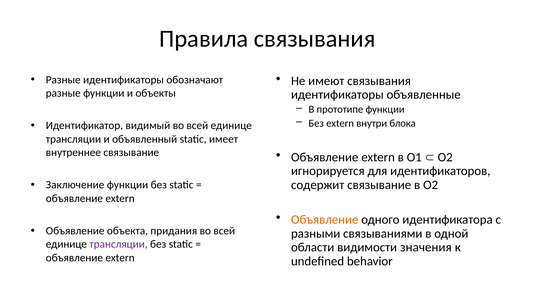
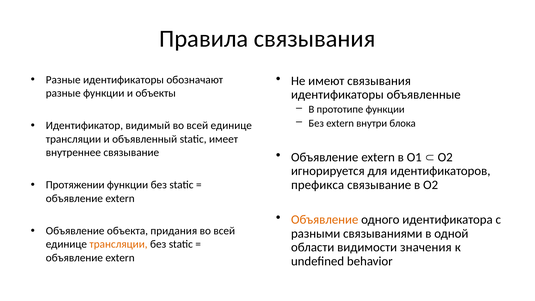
Заключение: Заключение -> Протяжении (75, 185)
содержит: содержит -> префикса (318, 185)
трансляции colour: purple -> orange (119, 244)
